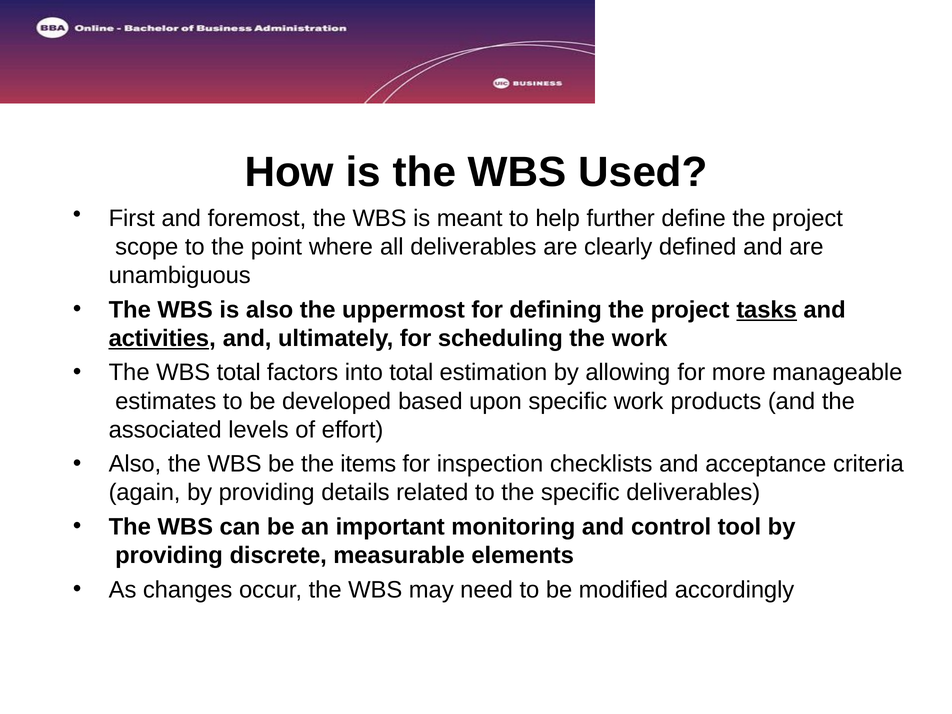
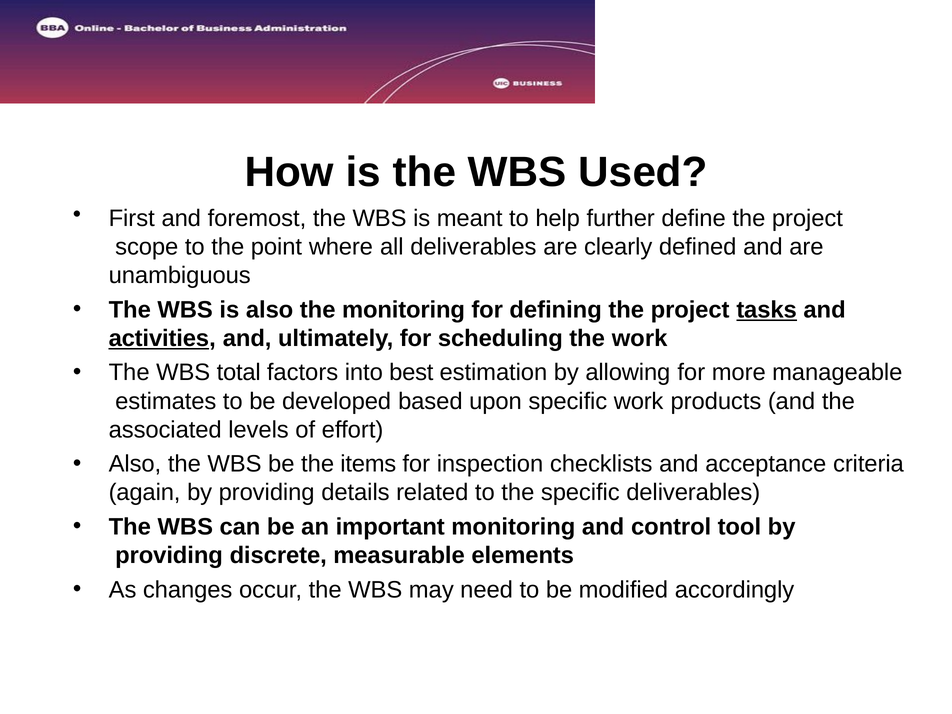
the uppermost: uppermost -> monitoring (403, 310)
into total: total -> best (411, 373)
